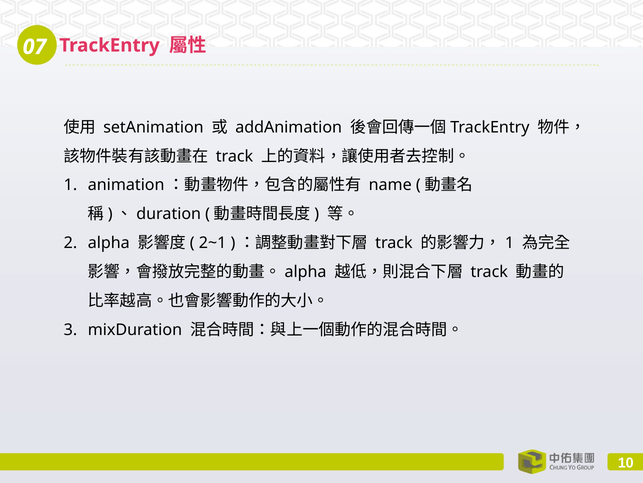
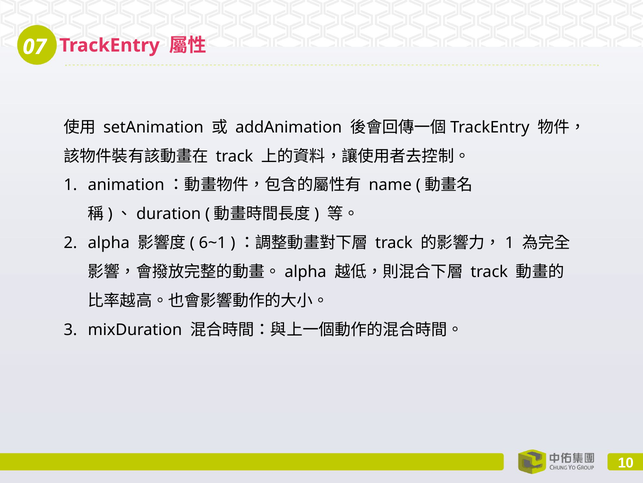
2~1: 2~1 -> 6~1 (213, 243)
